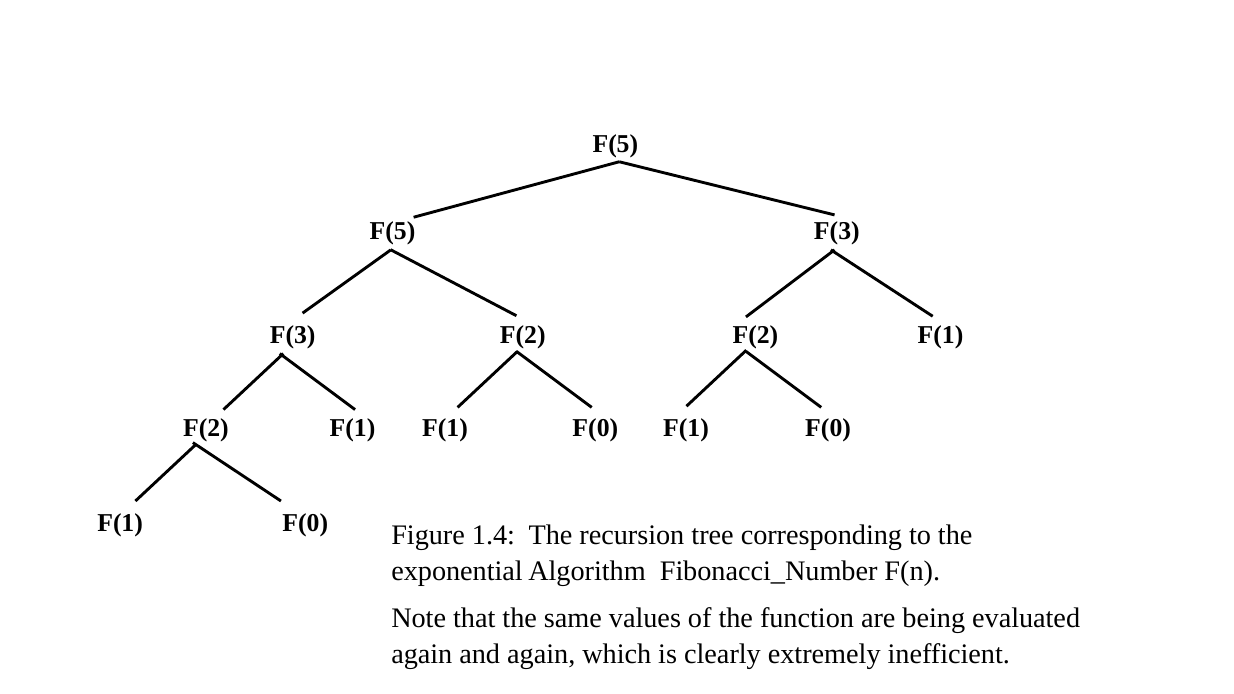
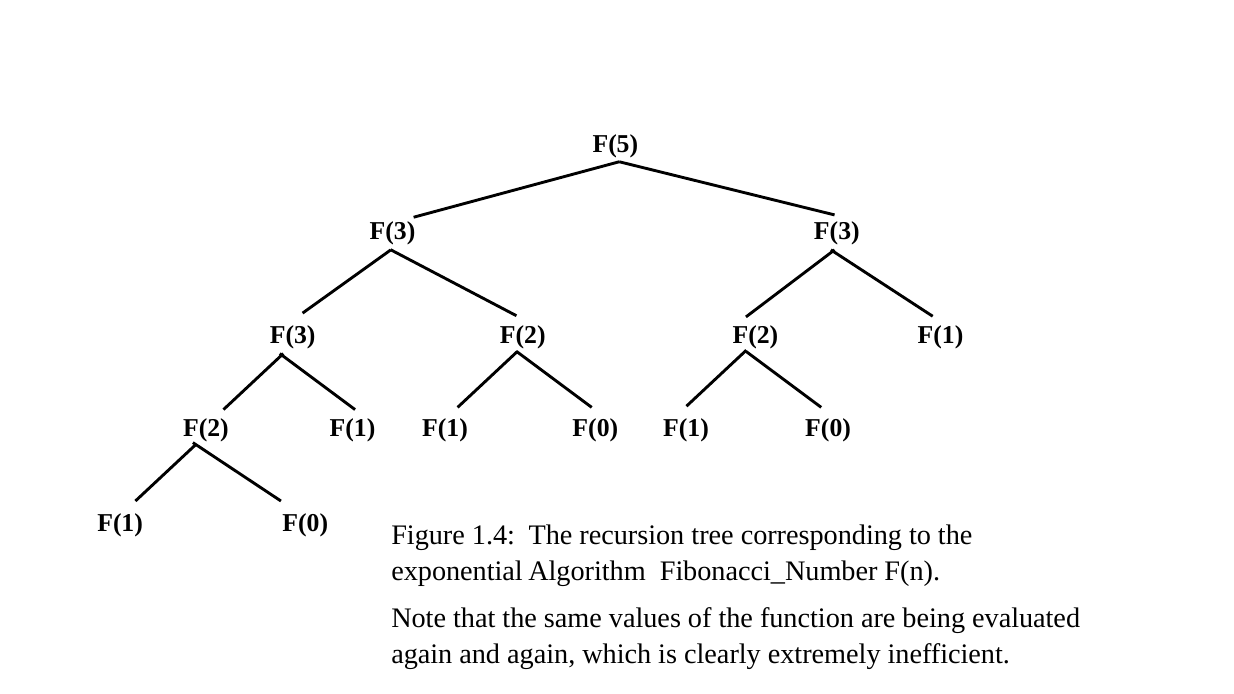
F(5: F(5 -> F(3 (392, 231)
